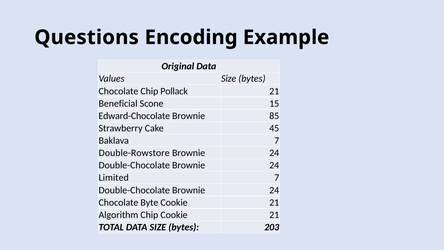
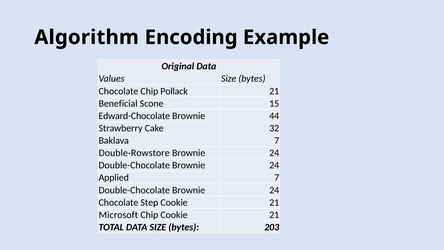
Questions: Questions -> Algorithm (87, 37)
85: 85 -> 44 (274, 116)
45: 45 -> 32 (274, 128)
Limited: Limited -> Applied (114, 178)
Byte: Byte -> Step (149, 202)
Algorithm: Algorithm -> Microsoft (118, 215)
